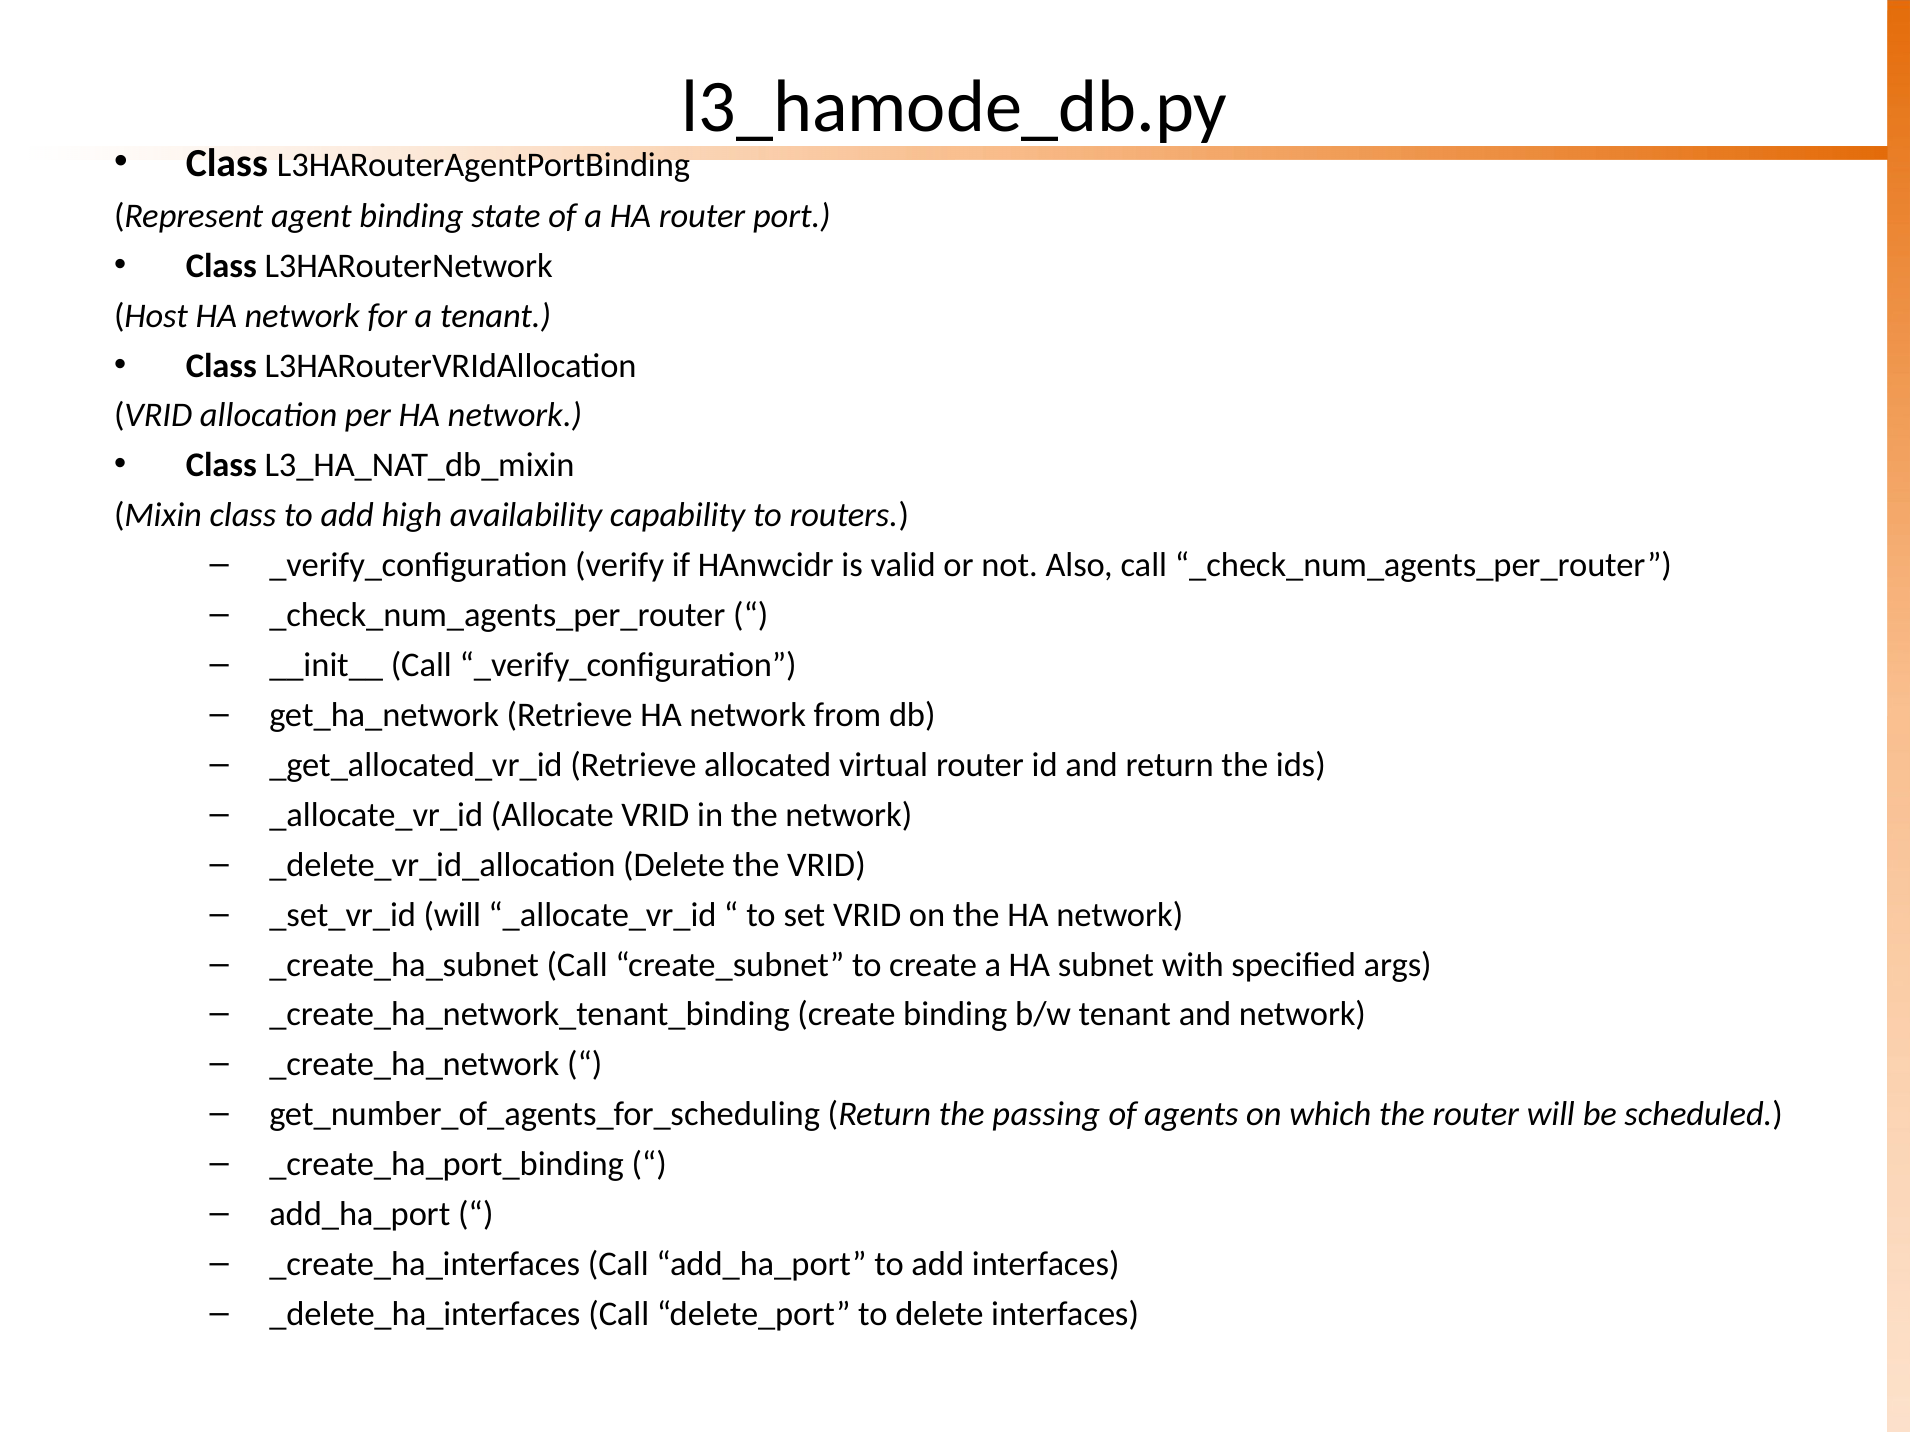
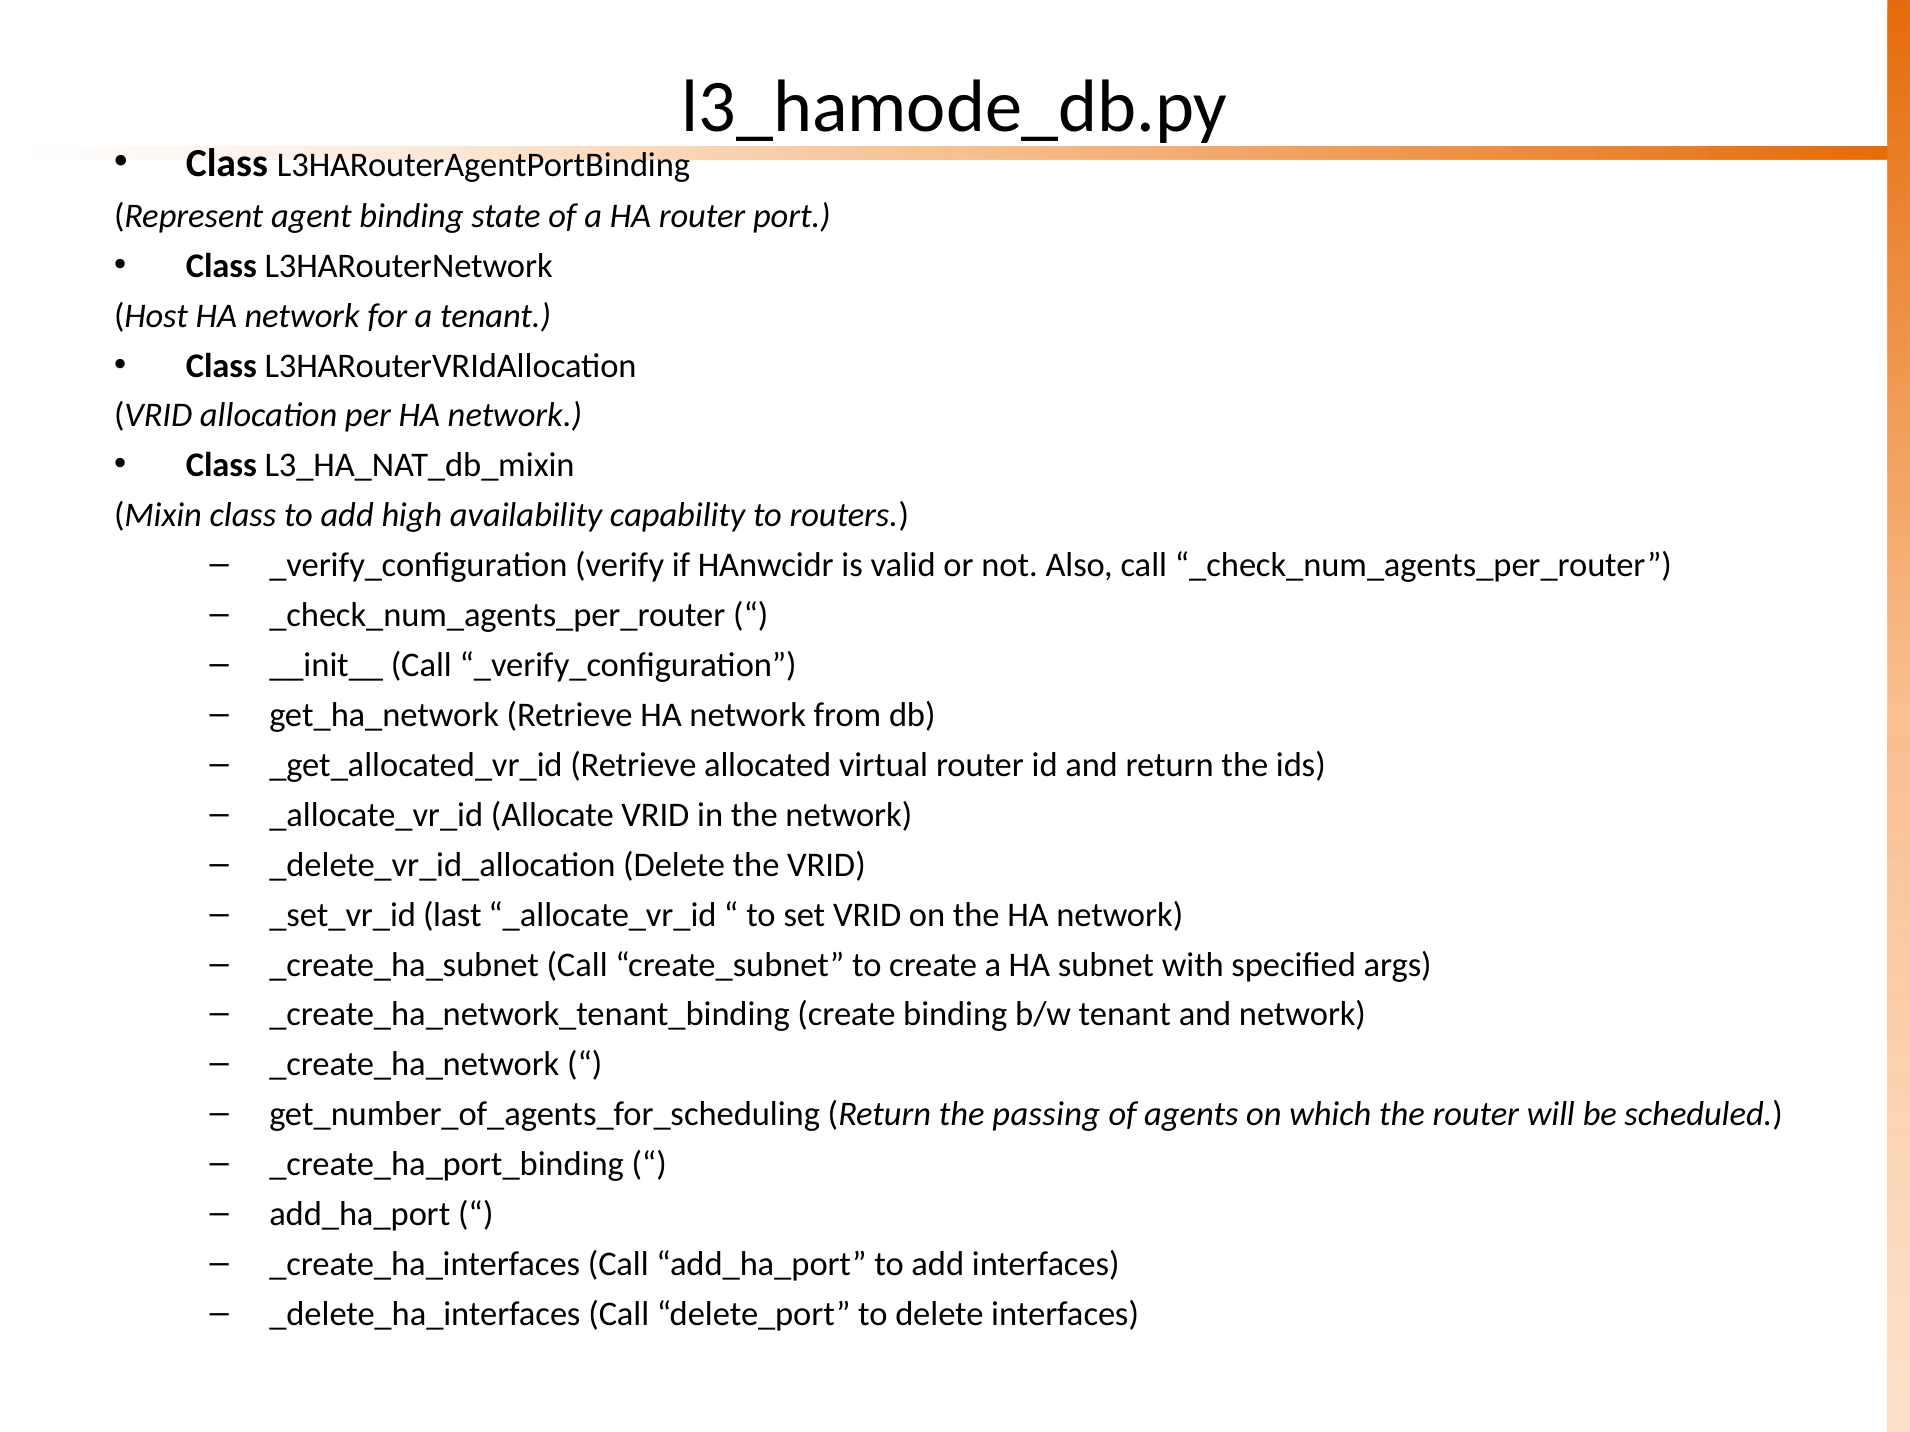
_set_vr_id will: will -> last (452, 915)
